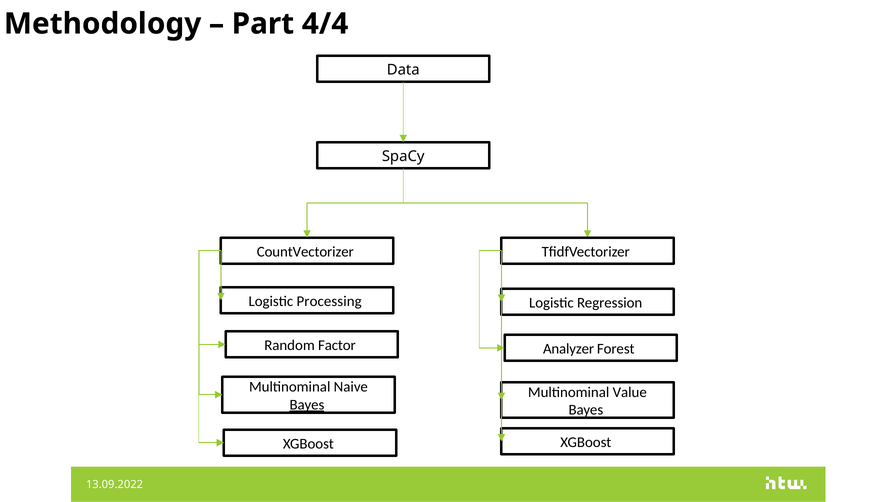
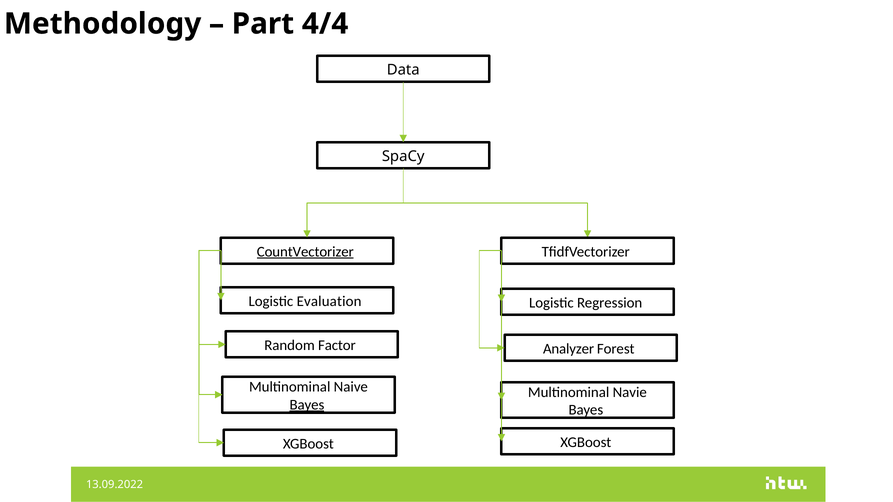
CountVectorizer underline: none -> present (305, 252)
Processing: Processing -> Evaluation (329, 301)
Value: Value -> Navie (630, 392)
